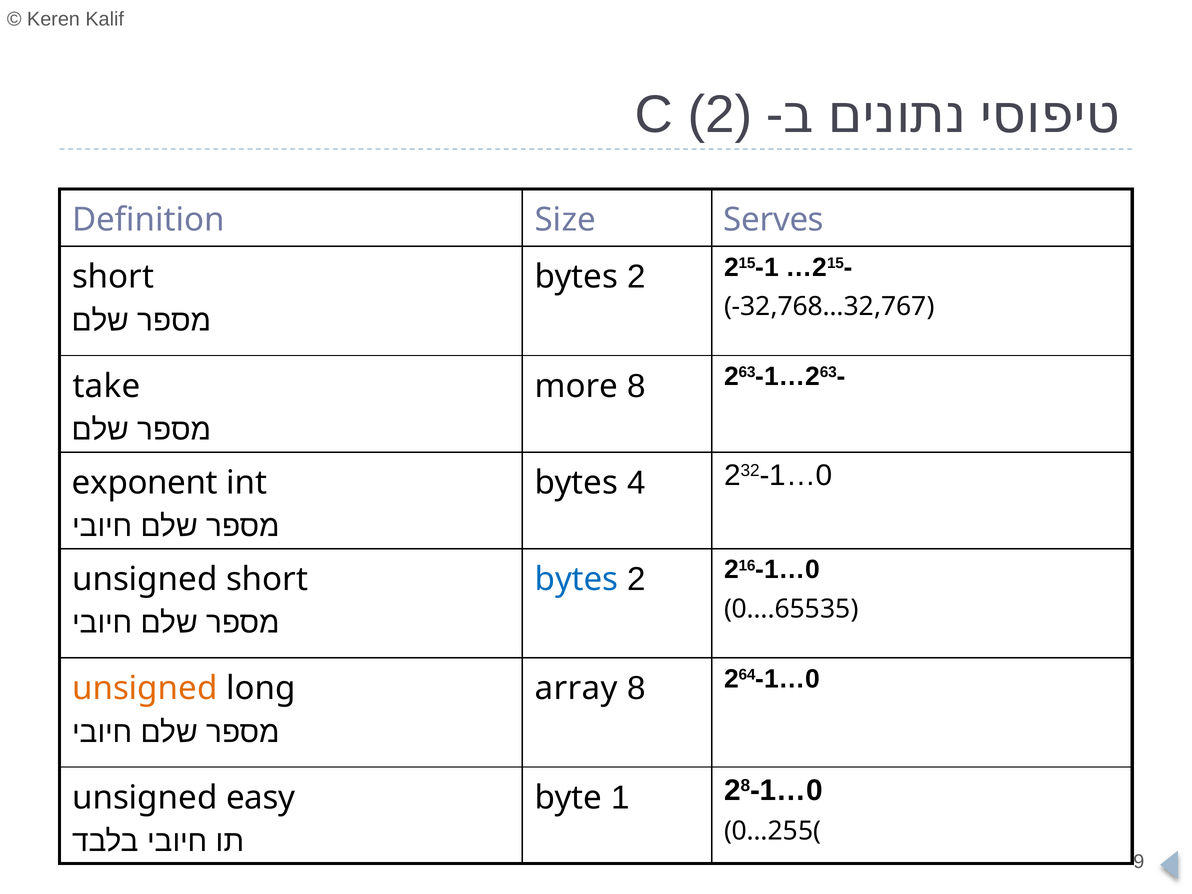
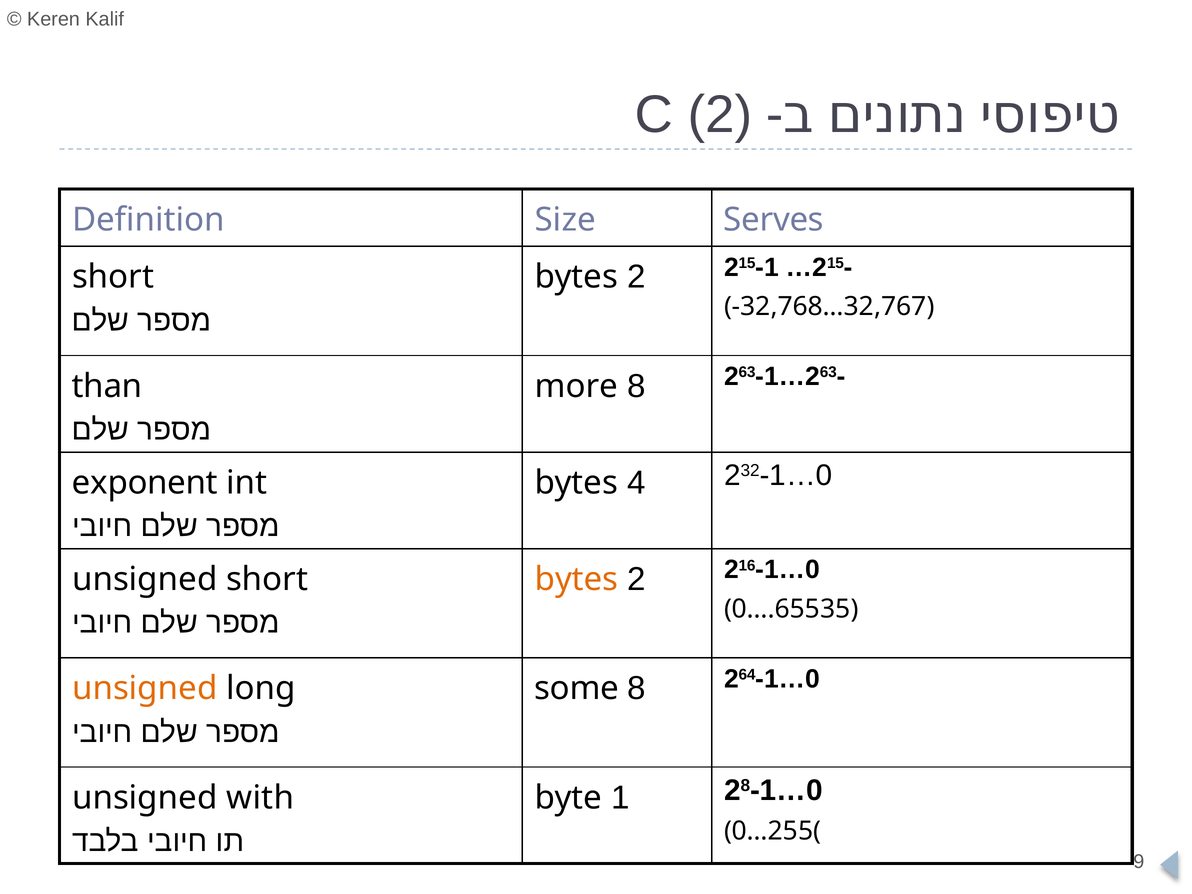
take: take -> than (107, 386)
bytes colour: blue -> orange (577, 579)
array: array -> some (577, 688)
easy: easy -> with (260, 798)
